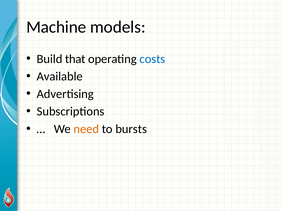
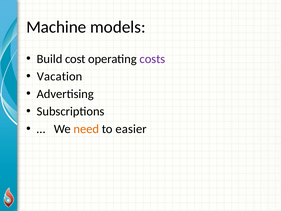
that: that -> cost (75, 59)
costs colour: blue -> purple (152, 59)
Available: Available -> Vacation (60, 76)
bursts: bursts -> easier (131, 129)
